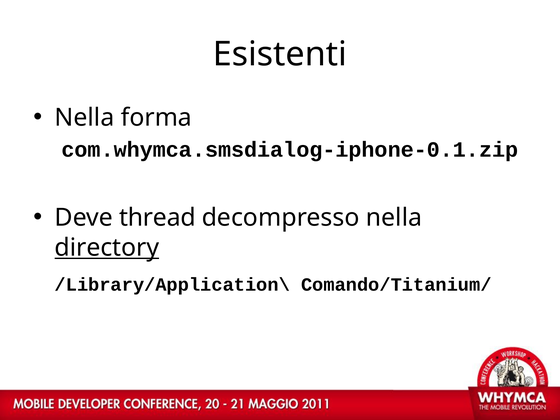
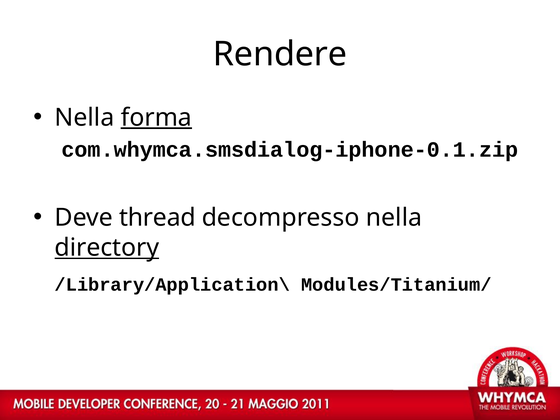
Esistenti: Esistenti -> Rendere (280, 54)
forma underline: none -> present (156, 117)
Comando/Titanium/: Comando/Titanium/ -> Modules/Titanium/ (396, 285)
